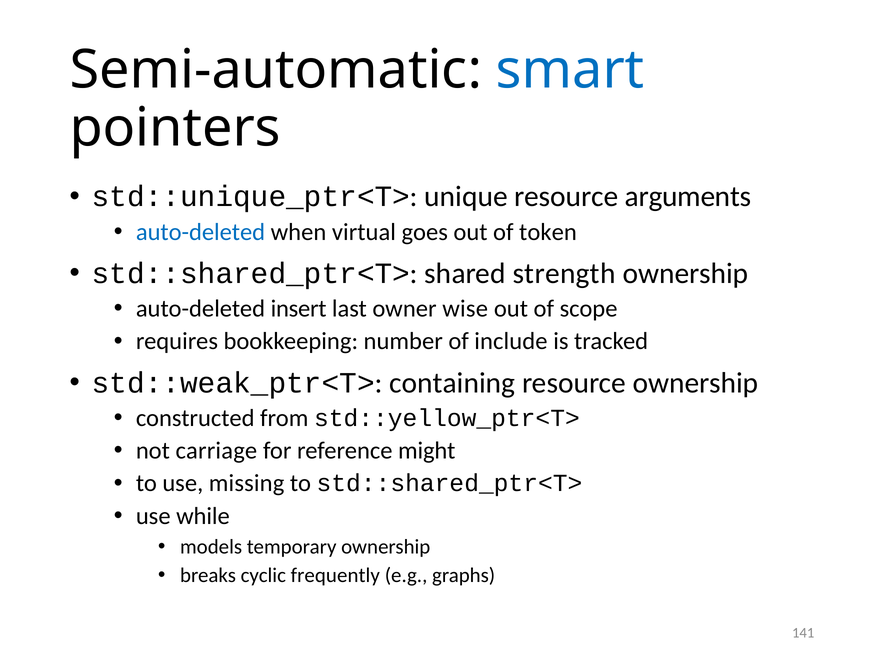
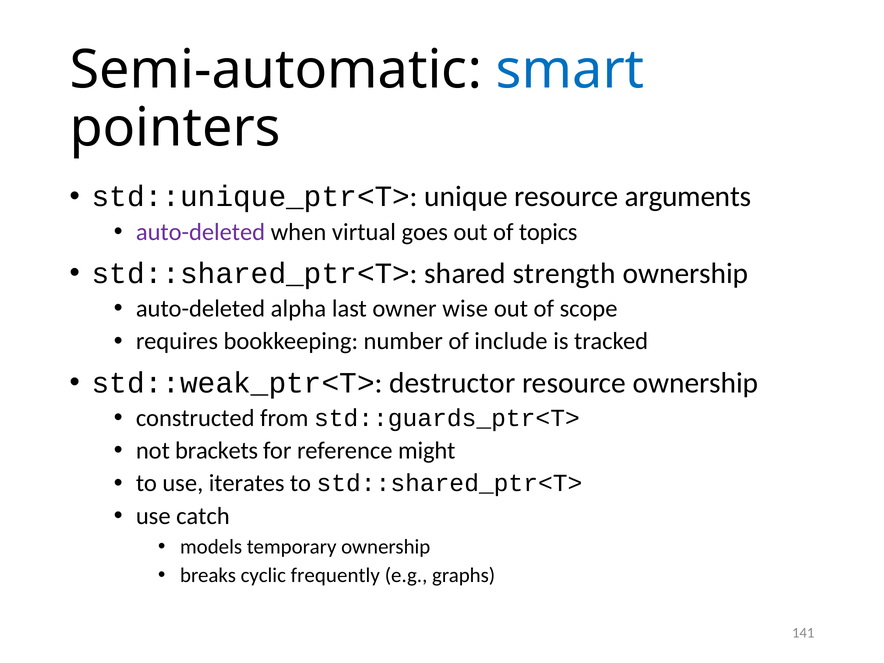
auto-deleted colour: blue -> purple (200, 232)
token: token -> topics (548, 232)
insert: insert -> alpha (298, 309)
containing: containing -> destructor (452, 383)
std::yellow_ptr<T>: std::yellow_ptr<T> -> std::guards_ptr<T> (447, 418)
carriage: carriage -> brackets (217, 451)
missing: missing -> iterates (247, 483)
while: while -> catch (203, 516)
